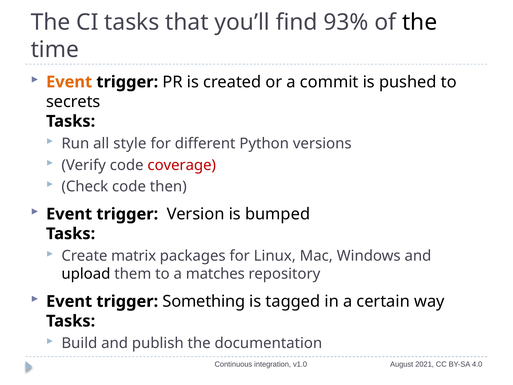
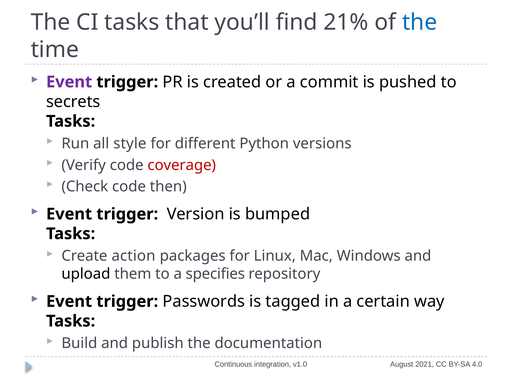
93%: 93% -> 21% (346, 22)
the colour: black -> blue (420, 22)
Event colour: orange -> purple (69, 82)
matrix: matrix -> action (133, 256)
matches: matches -> specifies (215, 274)
Something: Something -> Passwords (204, 301)
